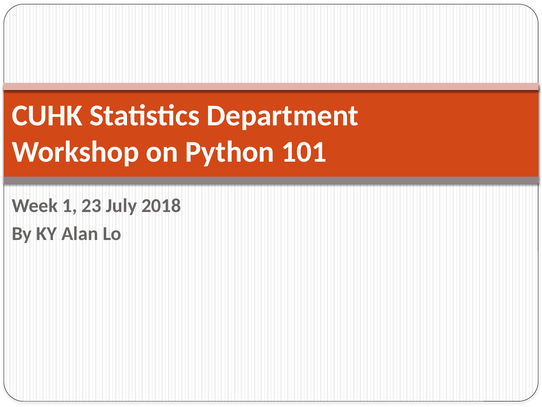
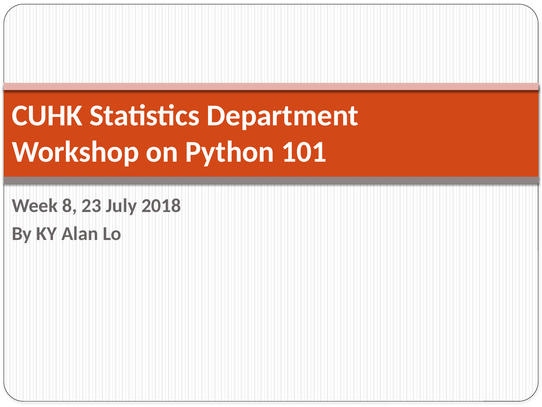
1: 1 -> 8 (70, 205)
